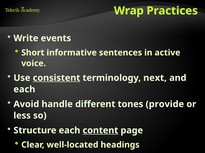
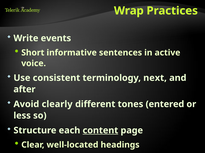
consistent underline: present -> none (56, 78)
each: each -> after (24, 90)
handle: handle -> clearly (57, 105)
provide: provide -> entered (165, 105)
